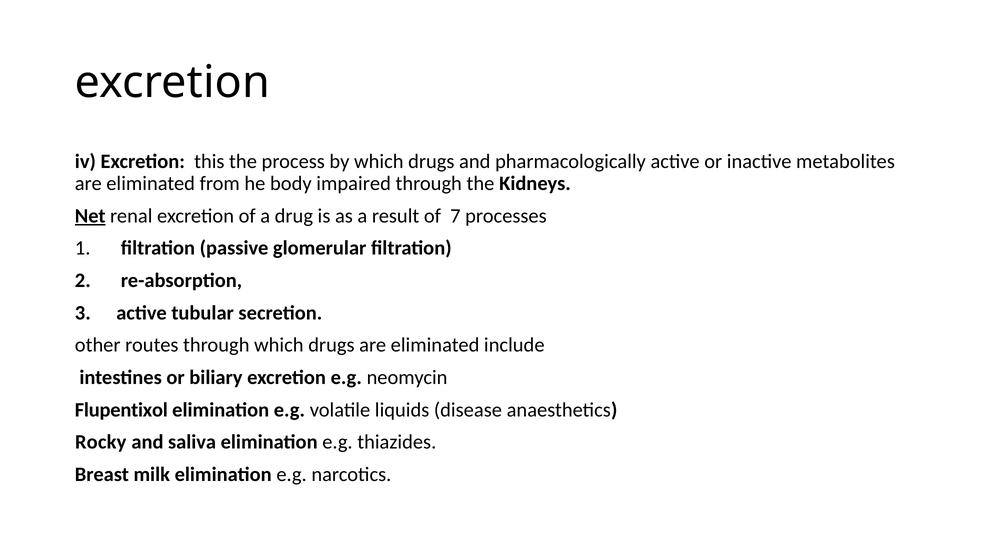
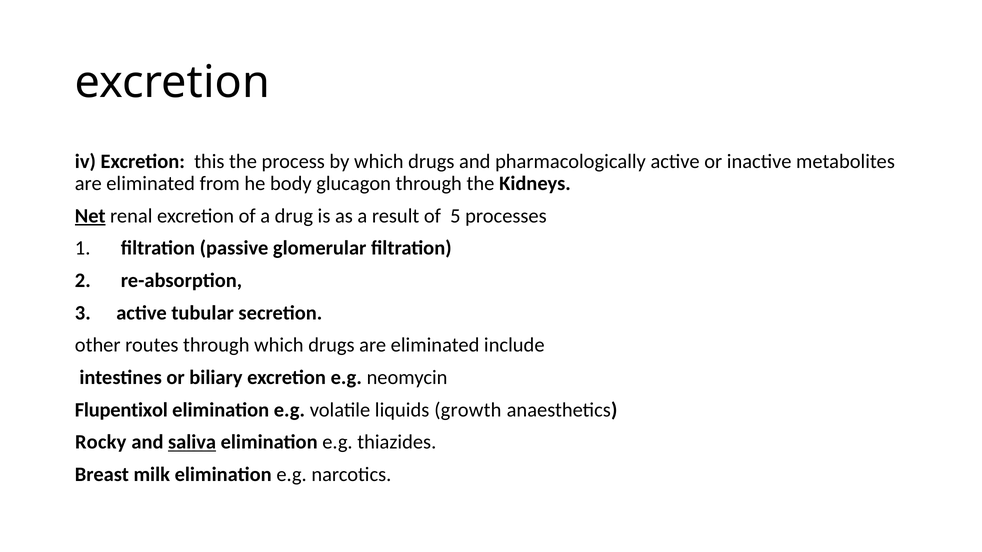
impaired: impaired -> glucagon (354, 184)
7: 7 -> 5 (455, 216)
disease: disease -> growth (468, 410)
saliva underline: none -> present (192, 442)
